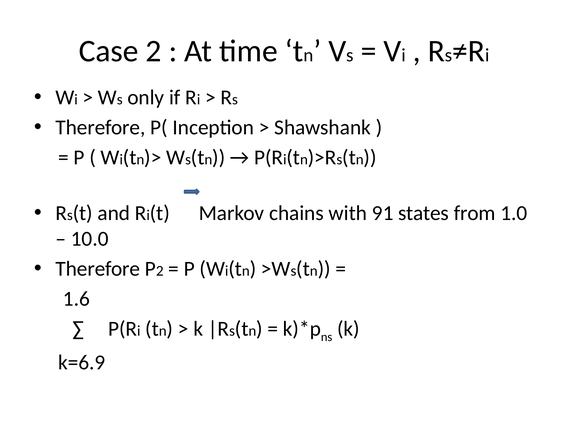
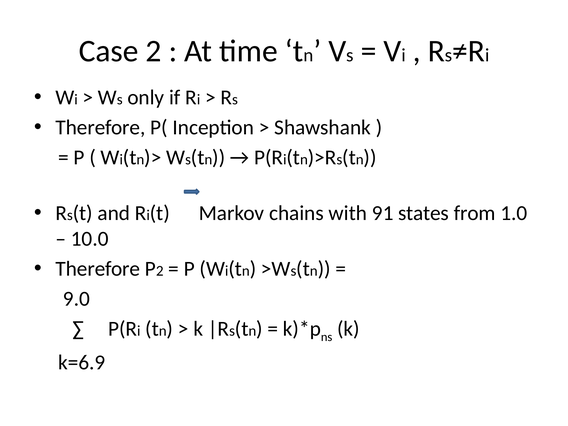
1.6: 1.6 -> 9.0 (76, 299)
